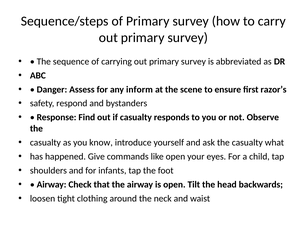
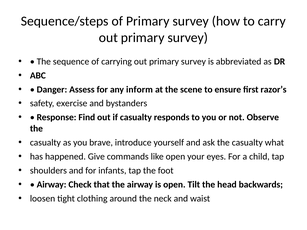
respond: respond -> exercise (72, 103)
know: know -> brave (101, 143)
